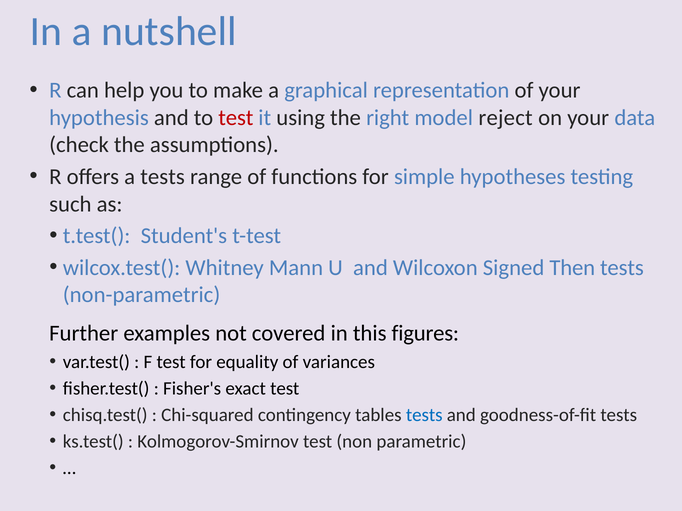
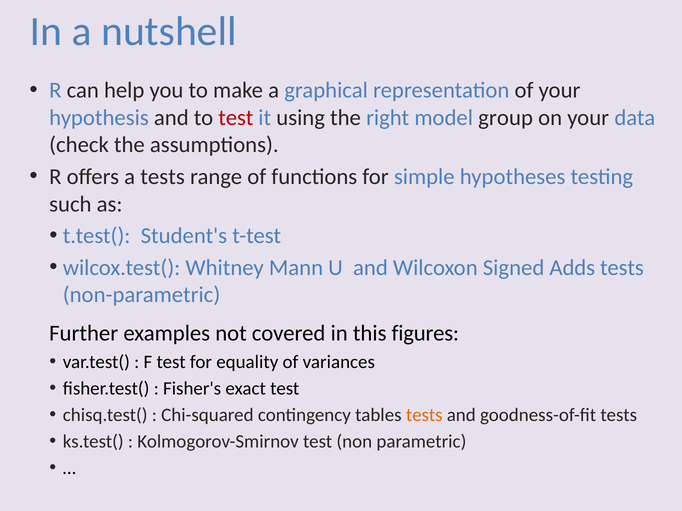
reject: reject -> group (506, 118)
Then: Then -> Adds (572, 268)
tests colour: blue -> orange (424, 415)
